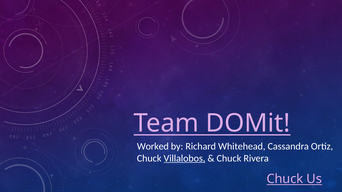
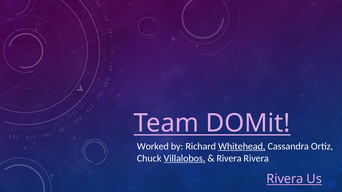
Whitehead underline: none -> present (242, 147)
Chuck: Chuck -> Rivera (229, 159)
Chuck: Chuck -> Rivera (285, 179)
